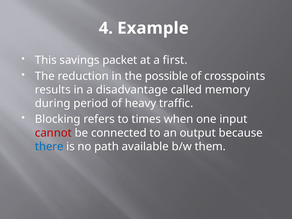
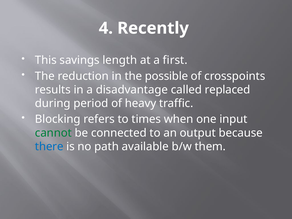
Example: Example -> Recently (153, 28)
packet: packet -> length (120, 60)
memory: memory -> replaced (228, 90)
cannot colour: red -> green (53, 133)
